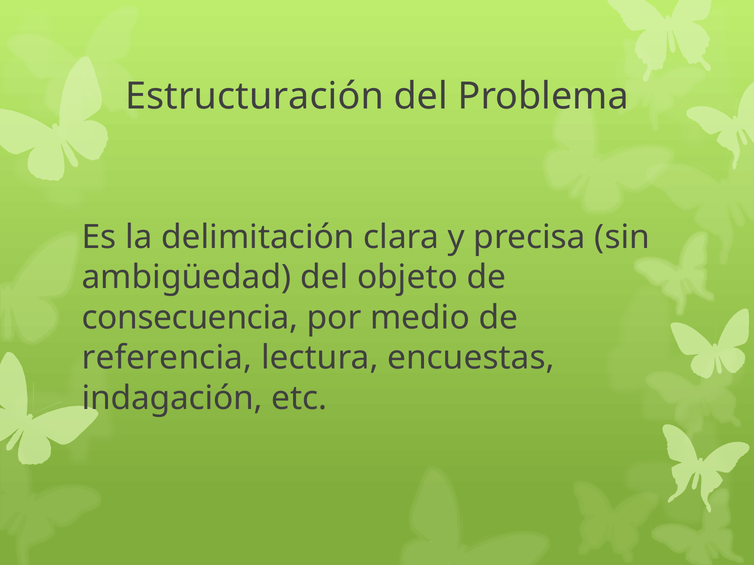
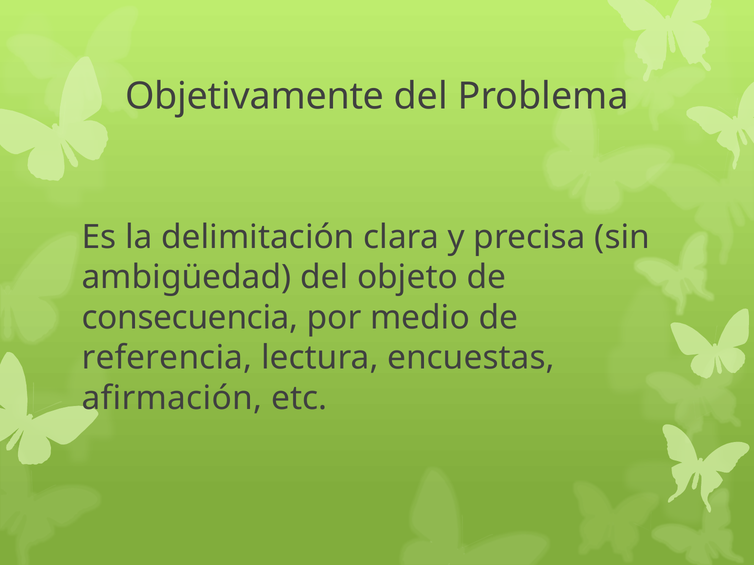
Estructuración: Estructuración -> Objetivamente (255, 96)
indagación: indagación -> afirmación (172, 398)
